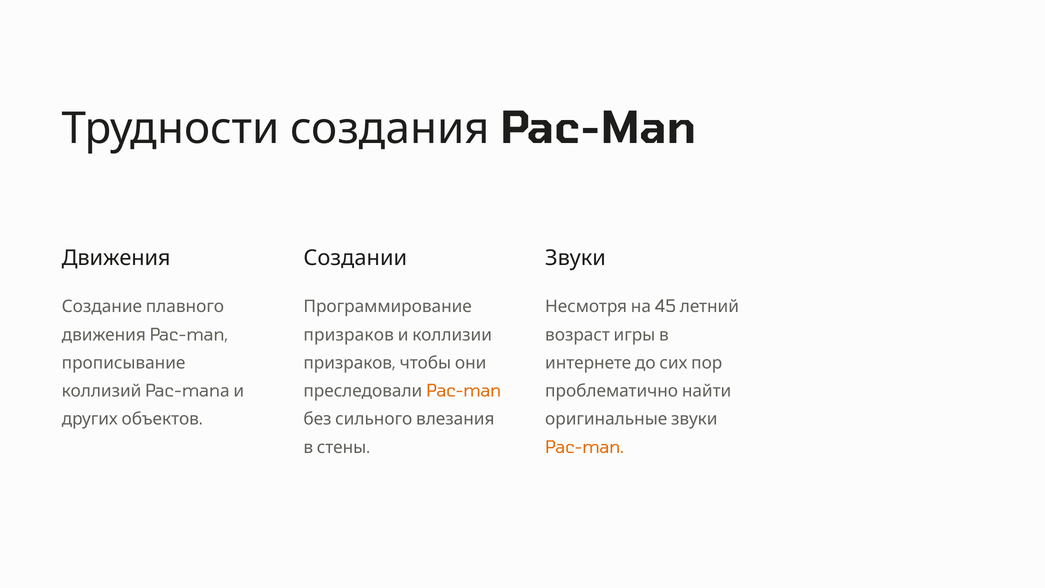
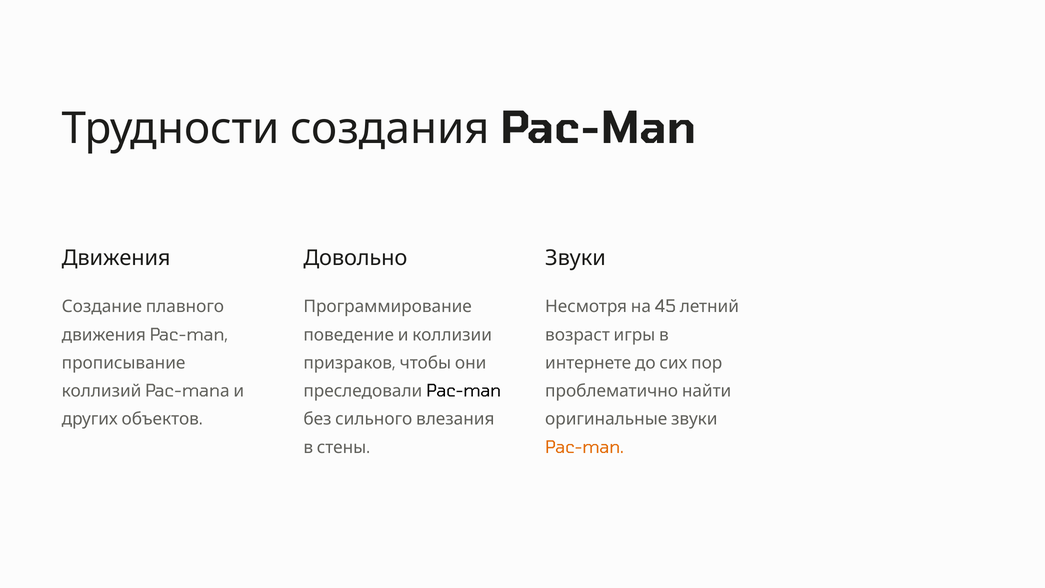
Создании: Создании -> Довольно (355, 258)
призраков: призраков -> поведение (349, 335)
Pac-man colour: orange -> black (464, 391)
